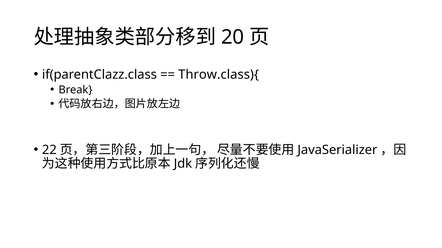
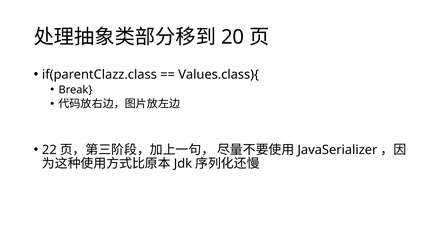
Throw.class){: Throw.class){ -> Values.class){ (219, 75)
